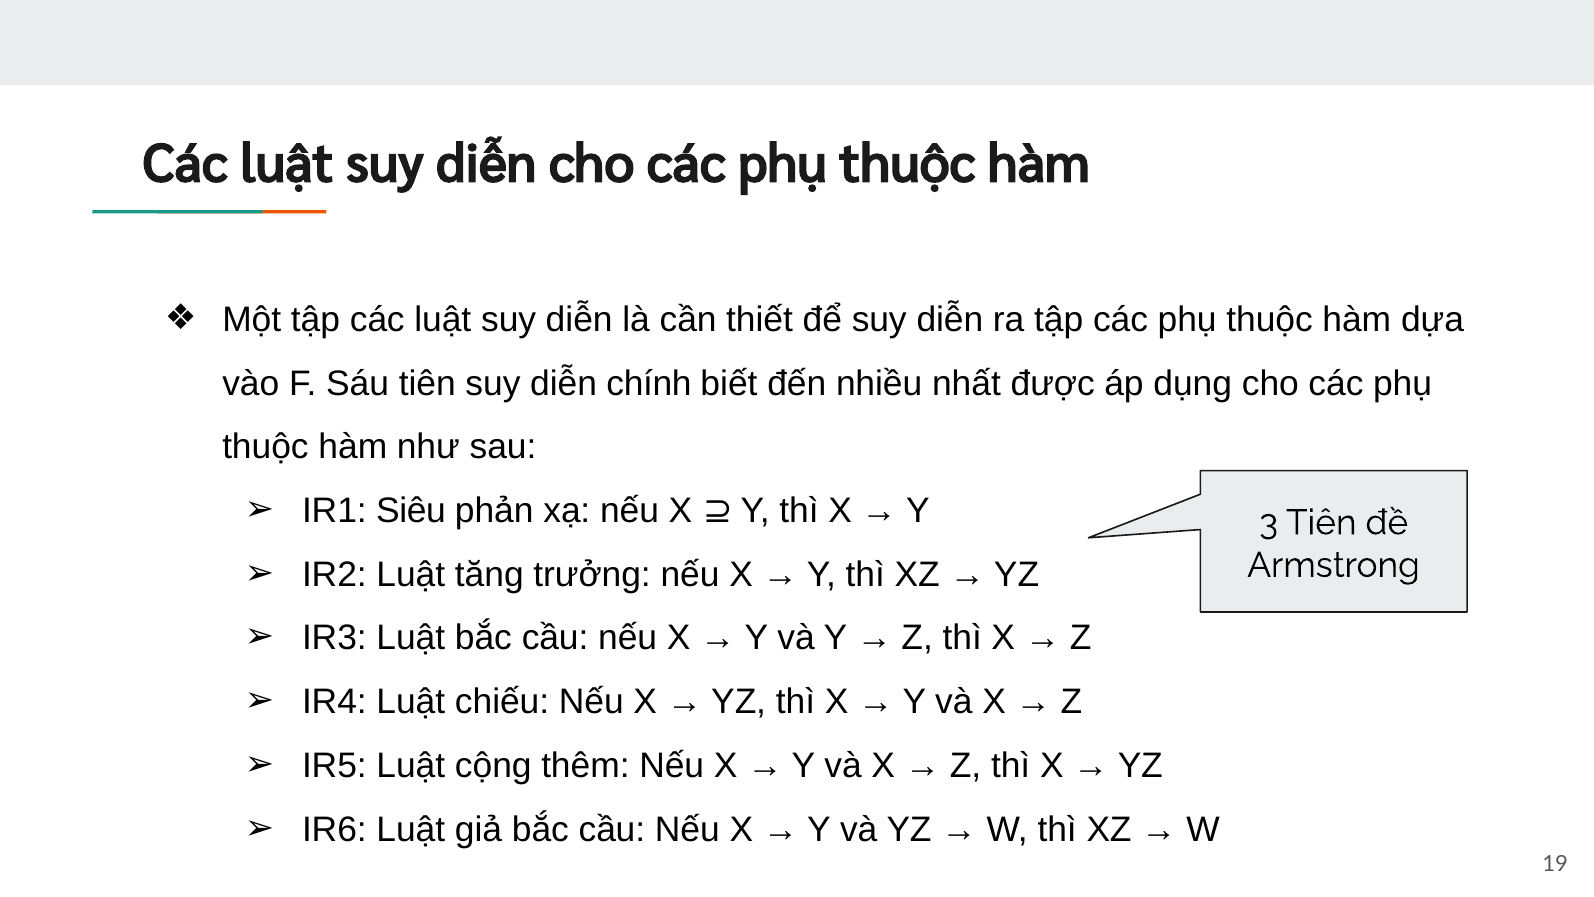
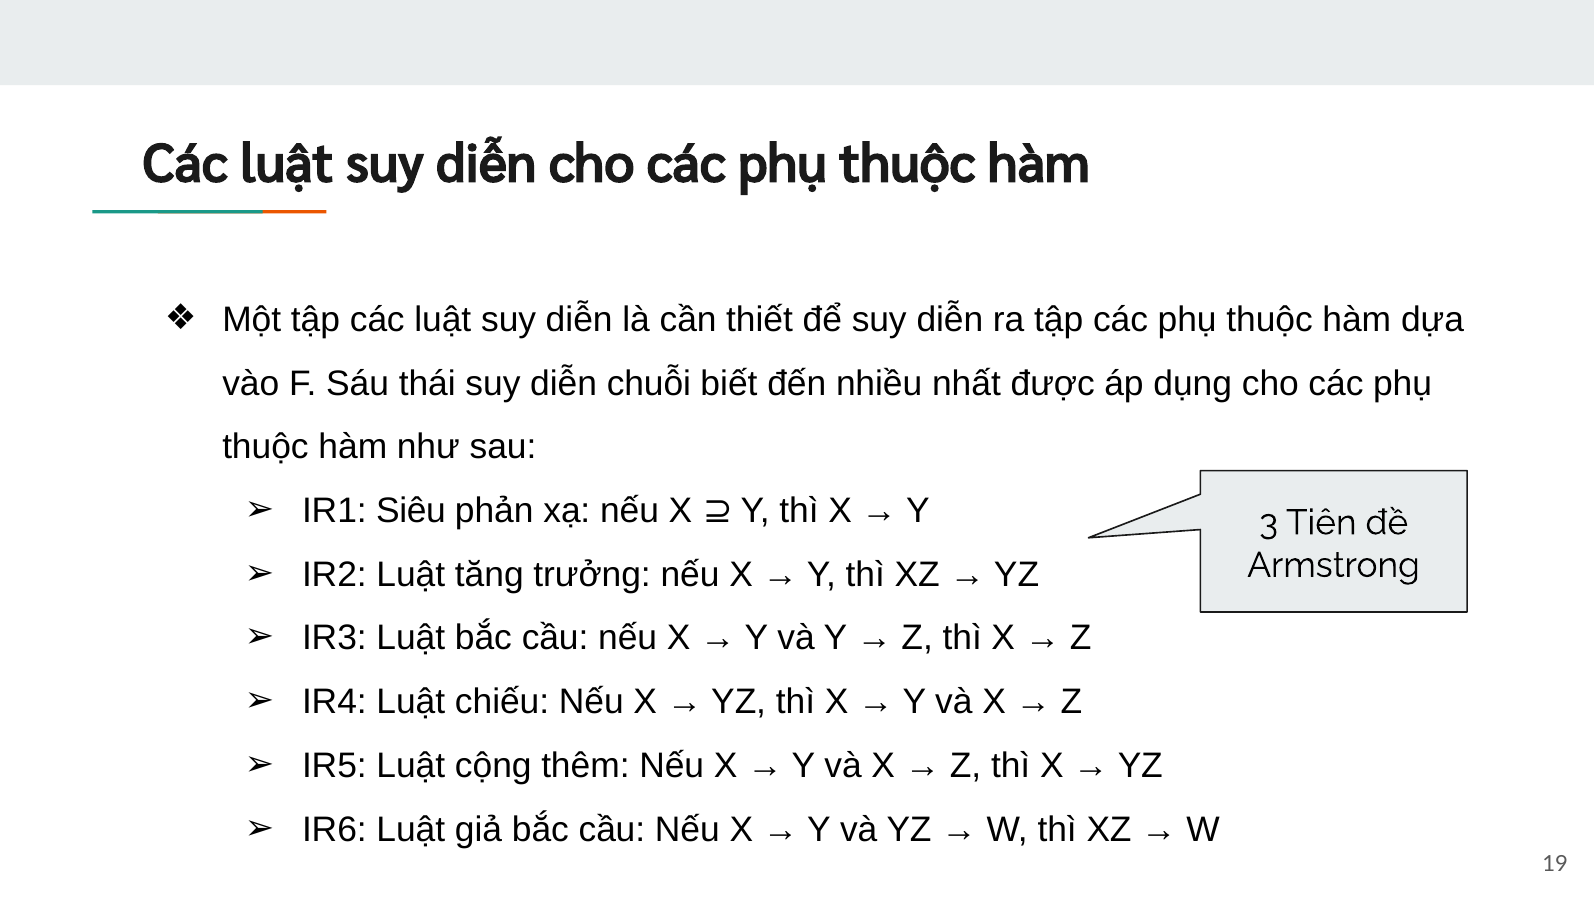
Sáu tiên: tiên -> thái (427, 383)
chính: chính -> chuỗi (649, 383)
